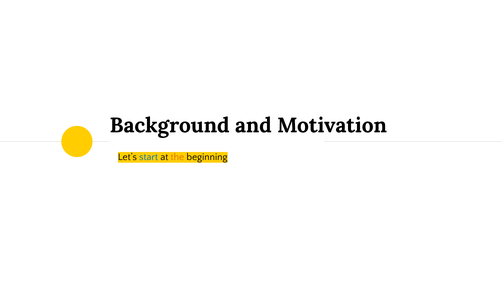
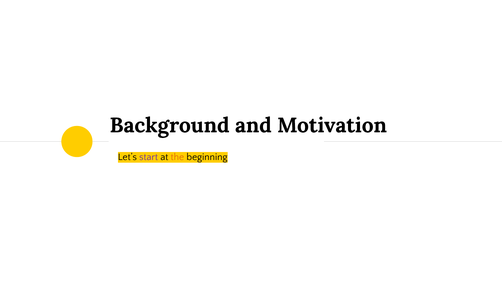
start colour: blue -> purple (149, 157)
